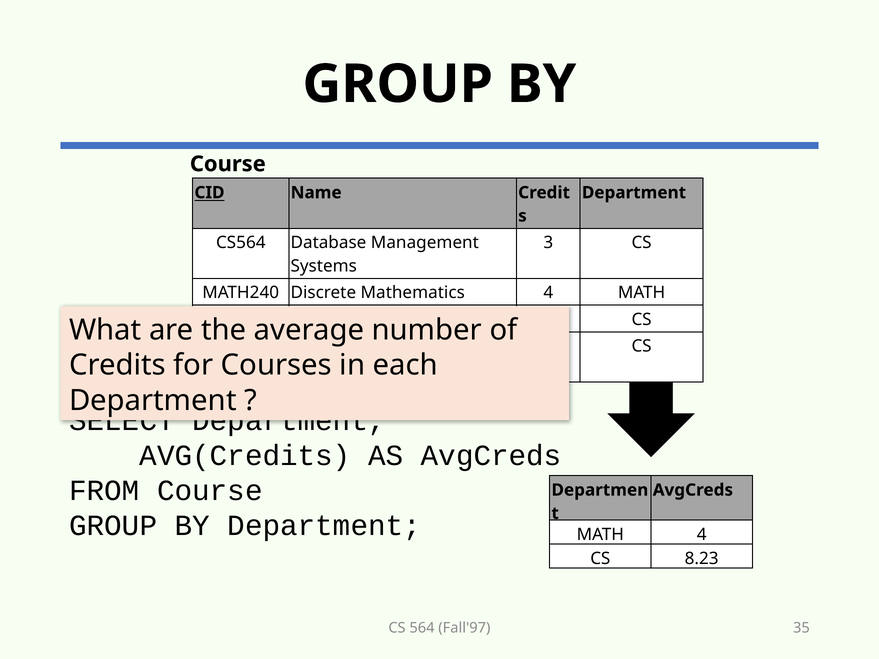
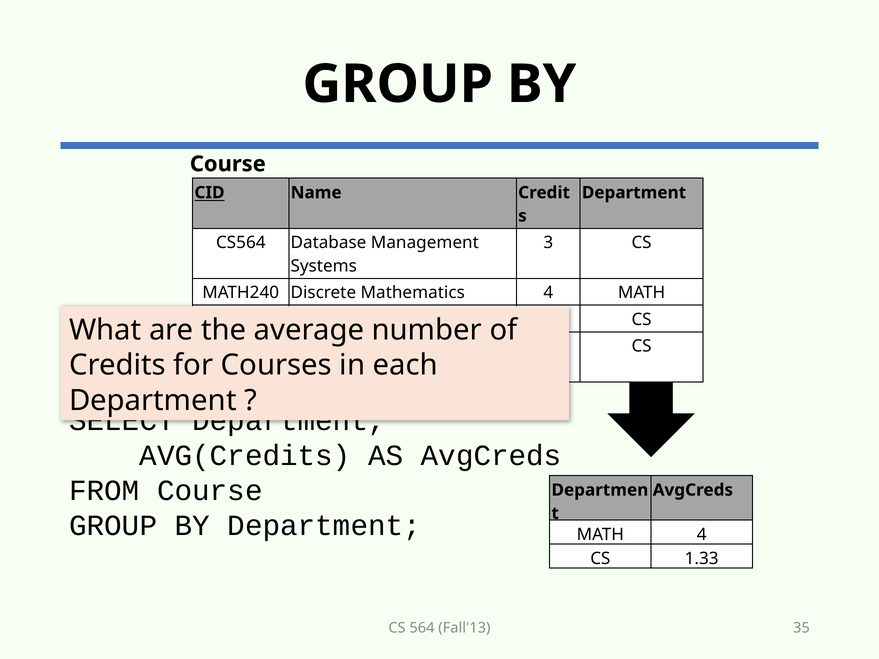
8.23: 8.23 -> 1.33 (702, 559)
Fall'97: Fall'97 -> Fall'13 (464, 628)
